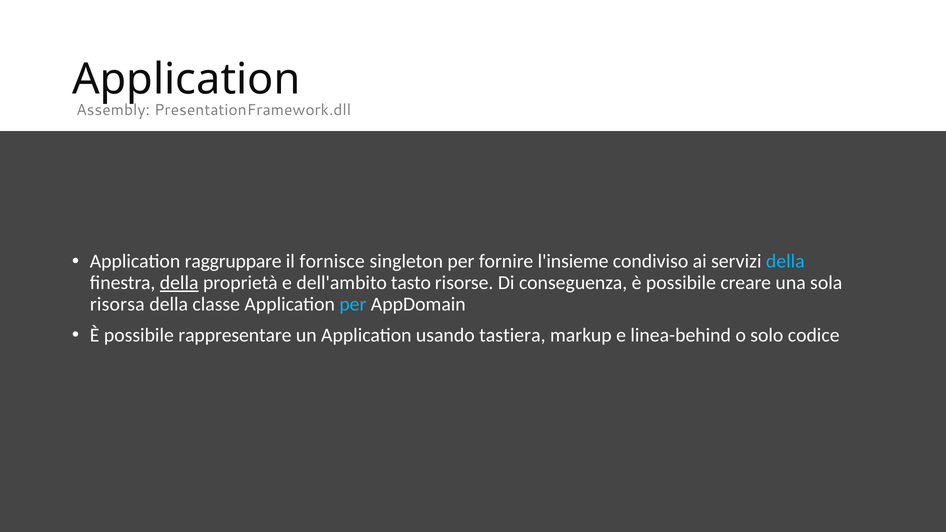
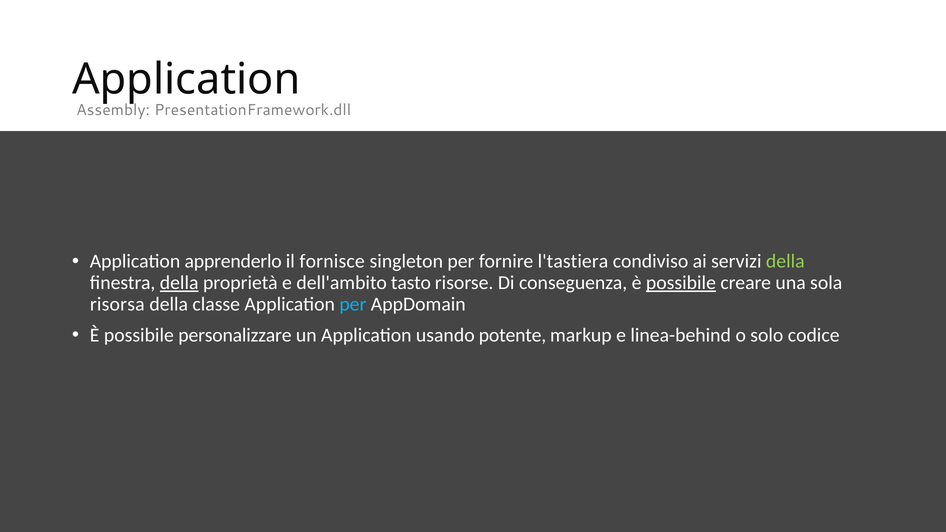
raggruppare: raggruppare -> apprenderlo (233, 262)
l'insieme: l'insieme -> l'tastiera (573, 262)
della colour: light blue -> light green (785, 262)
possibile underline: none -> present (681, 283)
rappresentare: rappresentare -> personalizzare (235, 335)
tastiera: tastiera -> potente (513, 335)
